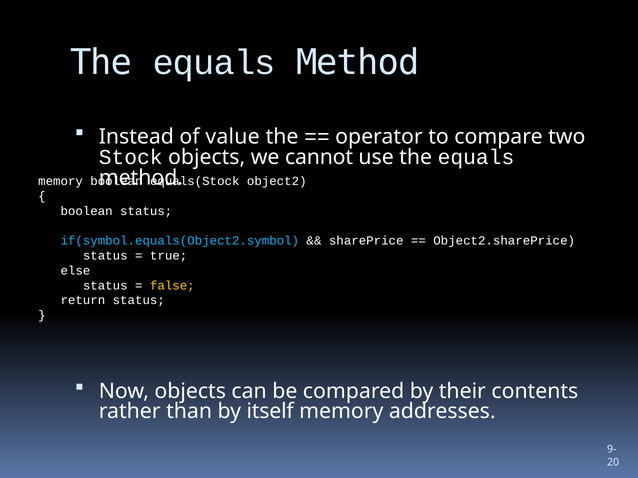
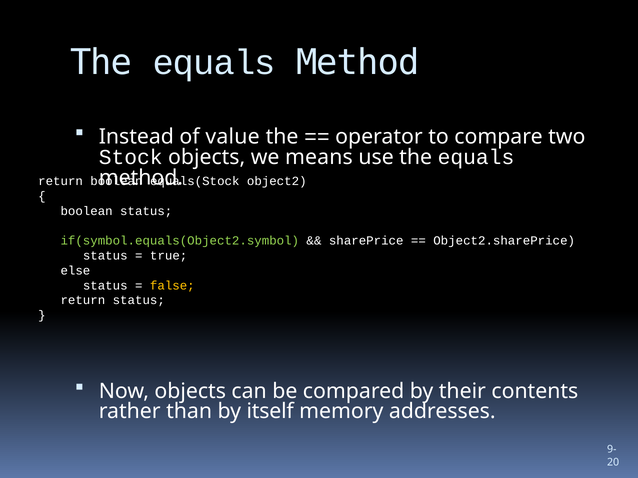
cannot: cannot -> means (319, 157)
memory: memory -> return (61, 182)
if(symbol.equals(Object2.symbol colour: light blue -> light green (180, 241)
